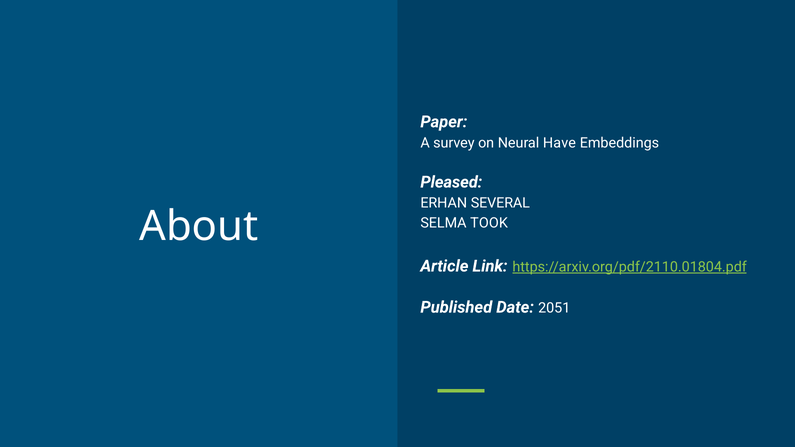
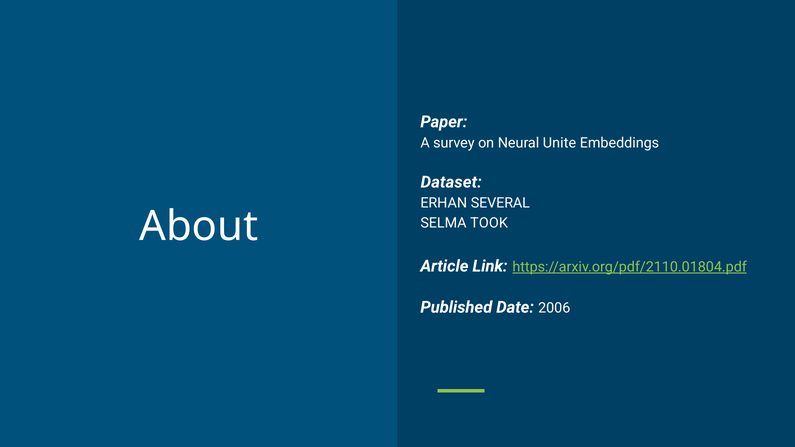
Have: Have -> Unite (559, 143)
Pleased: Pleased -> Dataset (451, 182)
2051: 2051 -> 2006 (554, 308)
